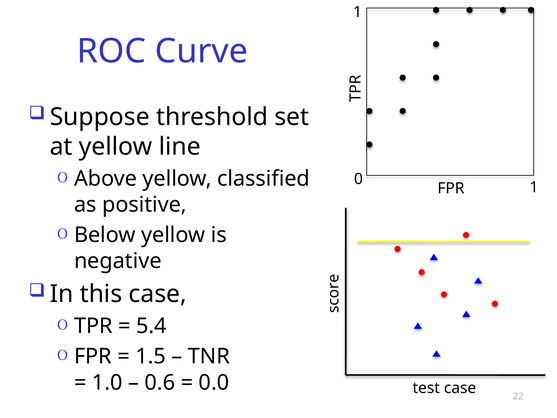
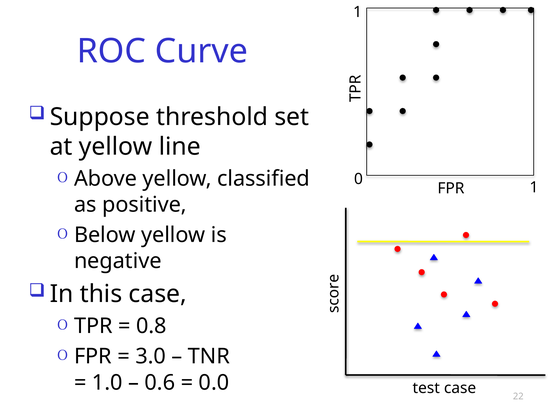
5.4: 5.4 -> 0.8 (151, 326)
1.5: 1.5 -> 3.0 (151, 356)
